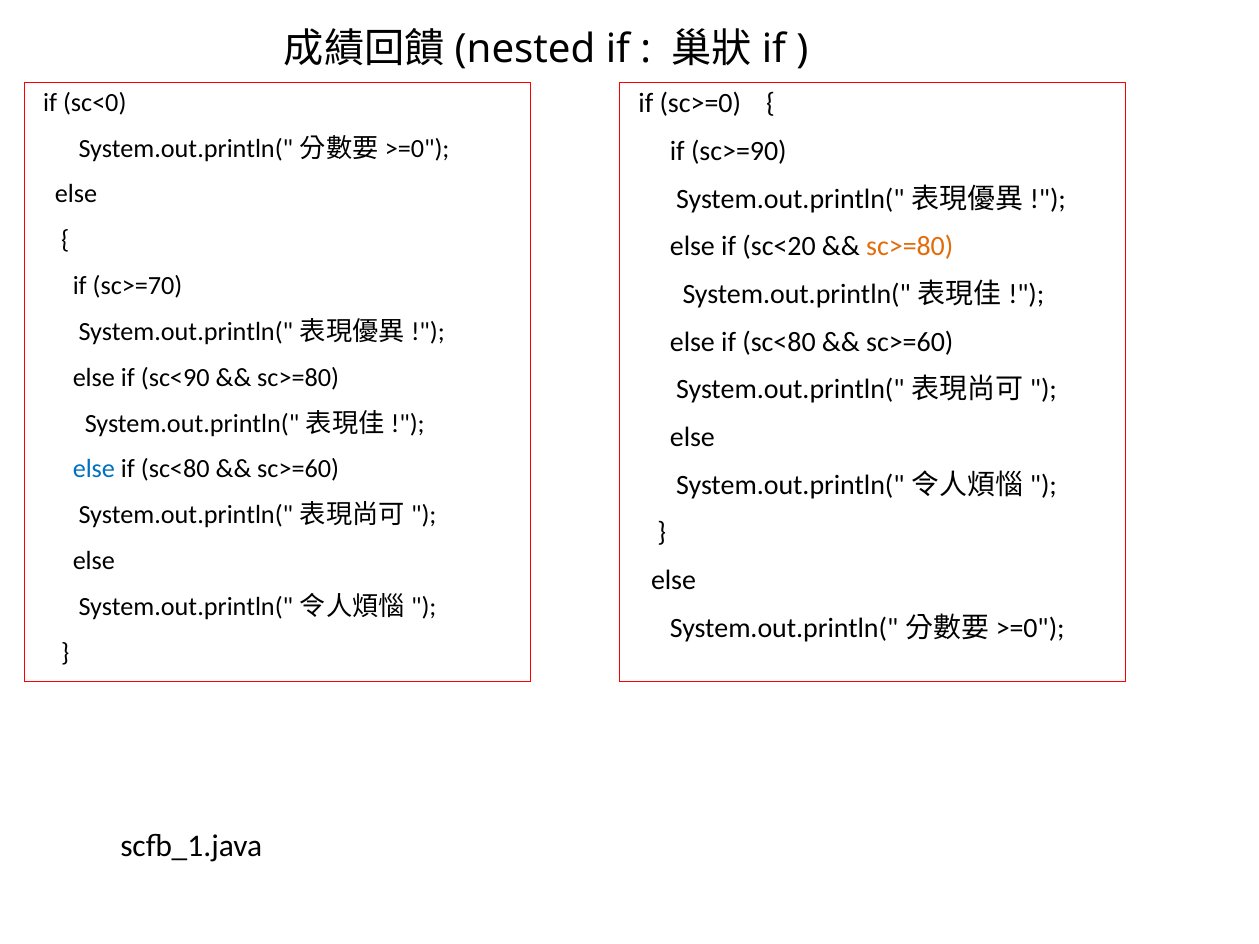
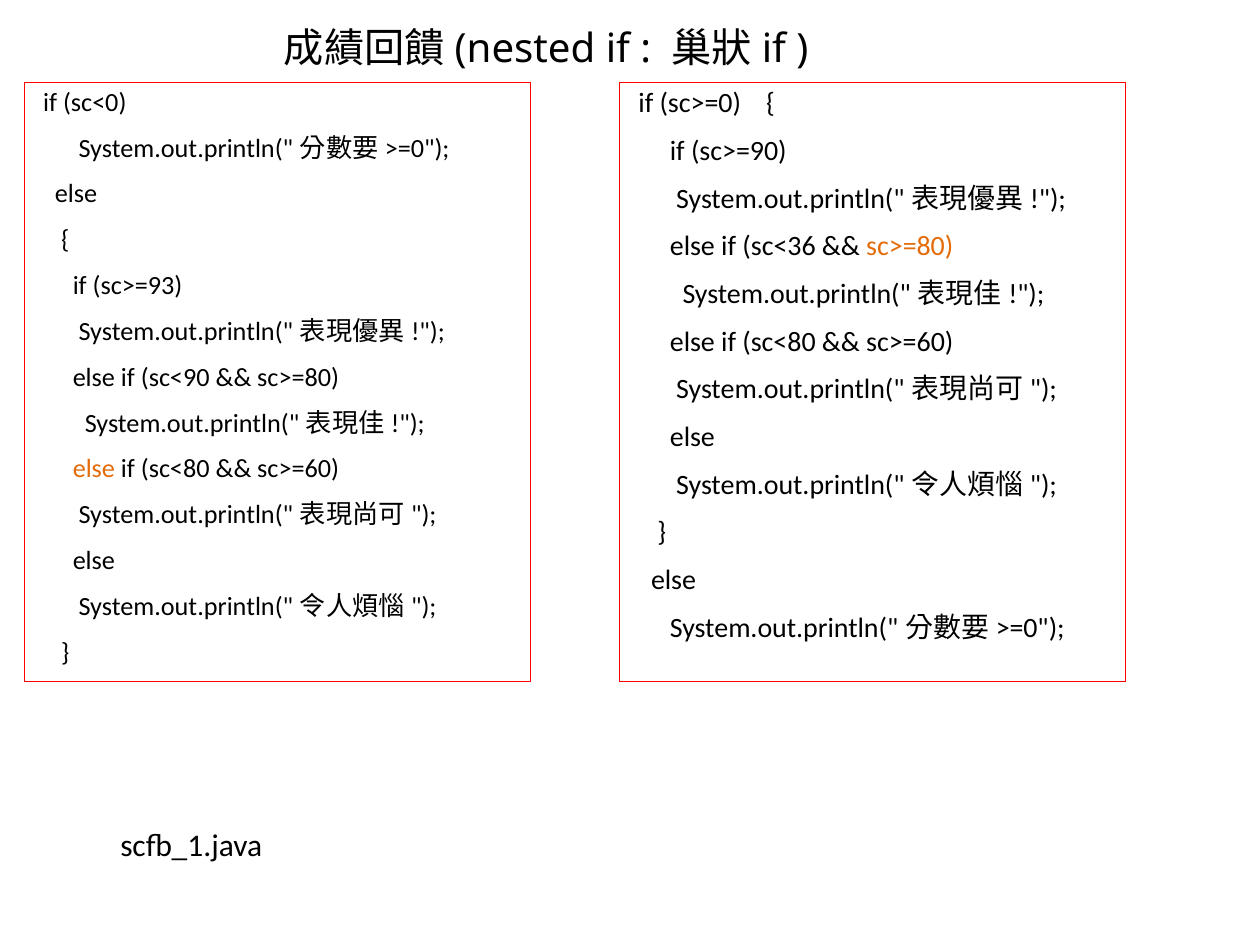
sc<20: sc<20 -> sc<36 (779, 247)
sc>=70: sc>=70 -> sc>=93 (138, 286)
else colour: blue -> orange (94, 469)
